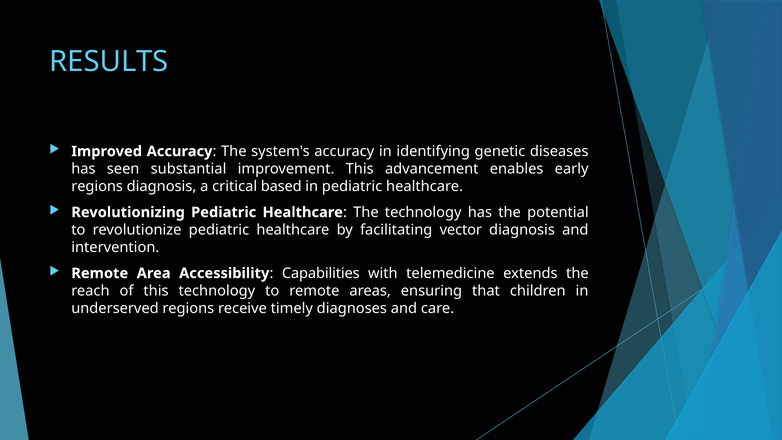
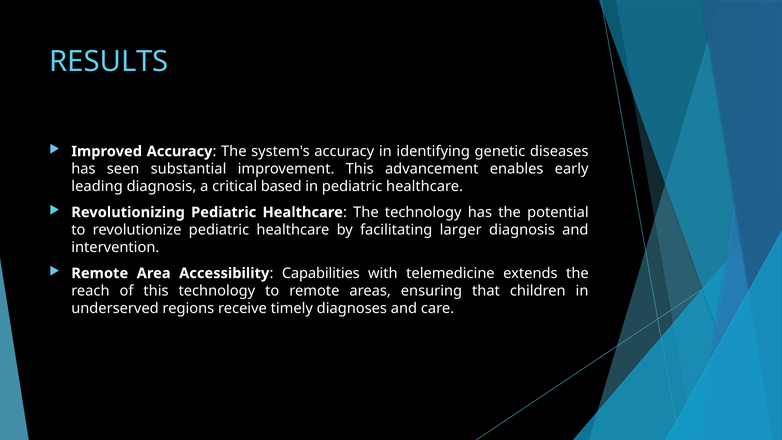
regions: regions -> leading (97, 187)
vector: vector -> larger (461, 230)
